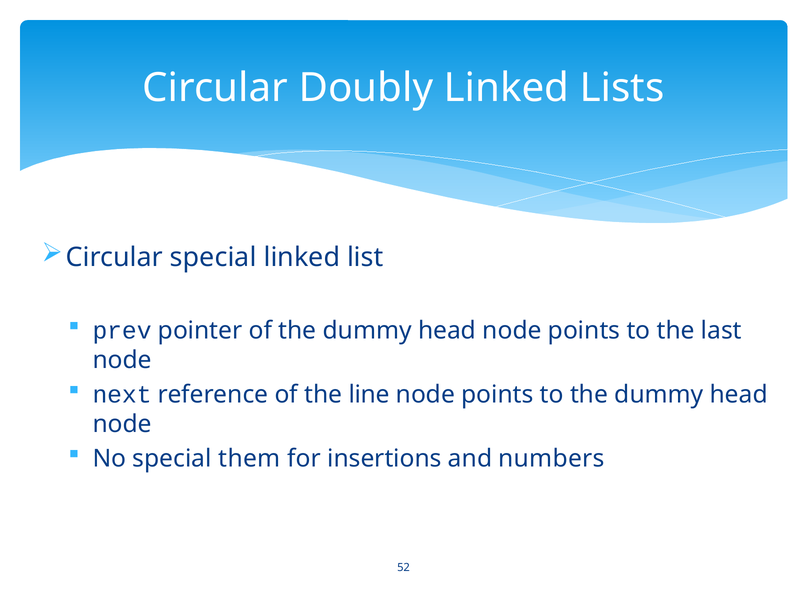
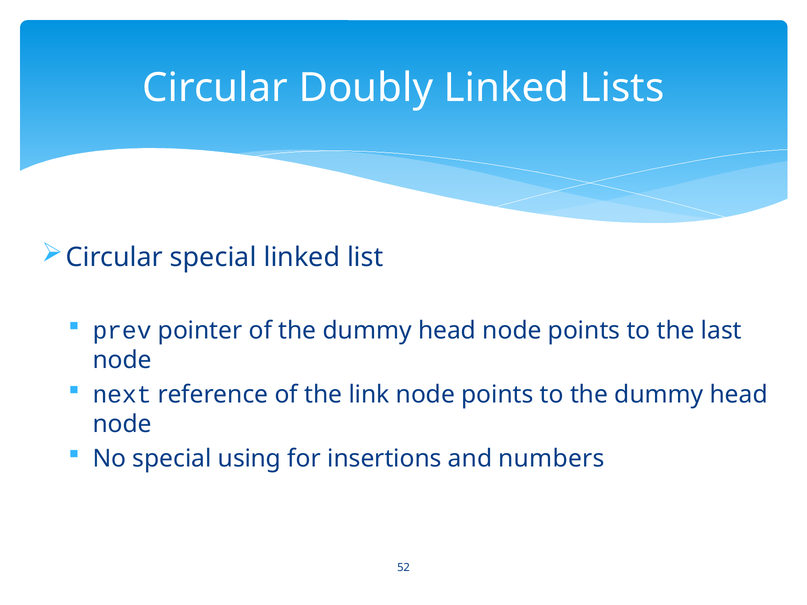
line: line -> link (369, 395)
them: them -> using (250, 459)
